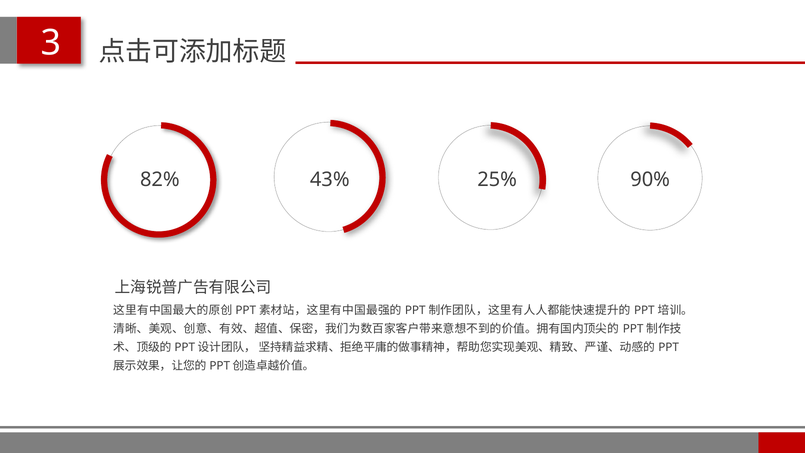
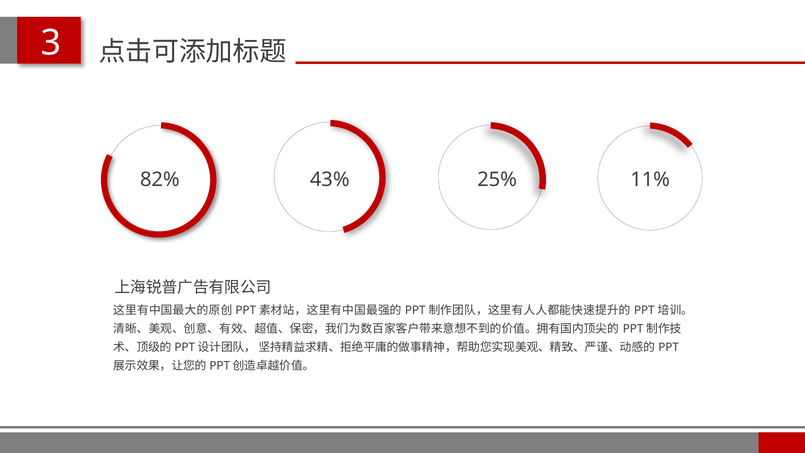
90%: 90% -> 11% (650, 180)
